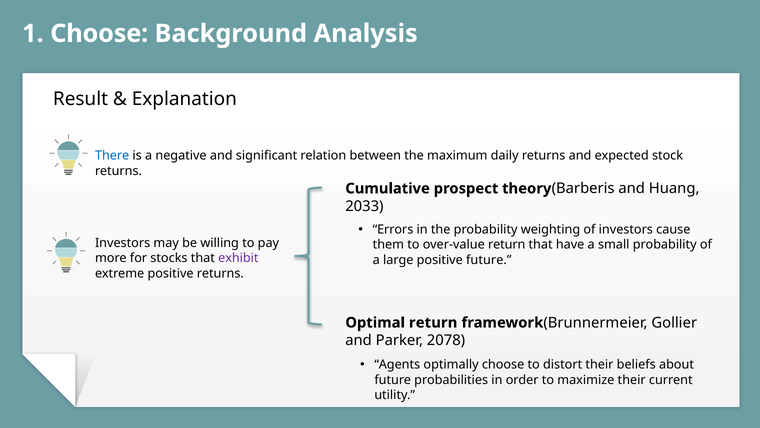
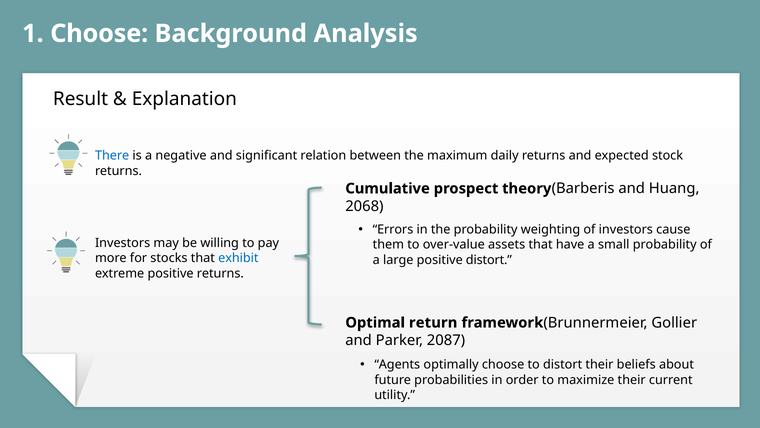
2033: 2033 -> 2068 (364, 206)
over-value return: return -> assets (507, 244)
exhibit colour: purple -> blue (238, 258)
positive future: future -> distort (489, 260)
2078: 2078 -> 2087 (446, 340)
